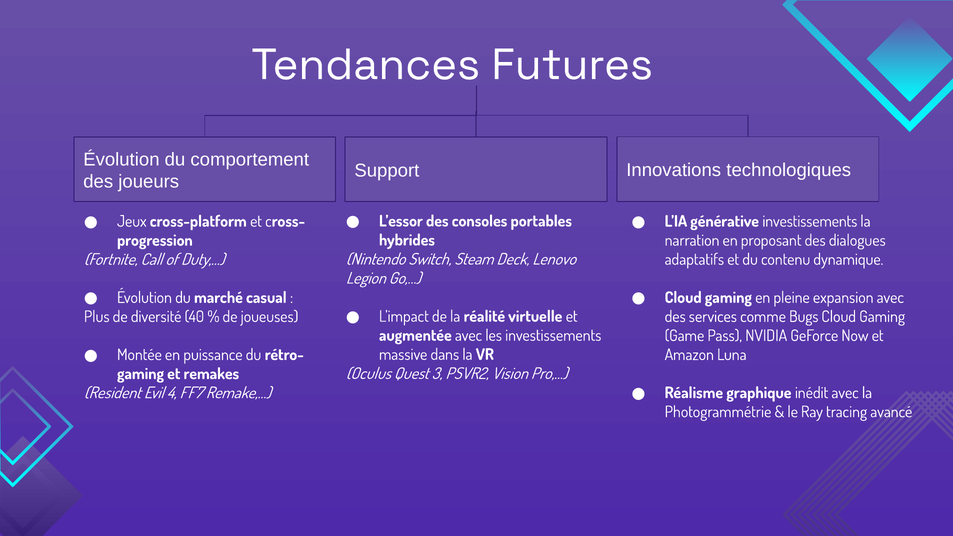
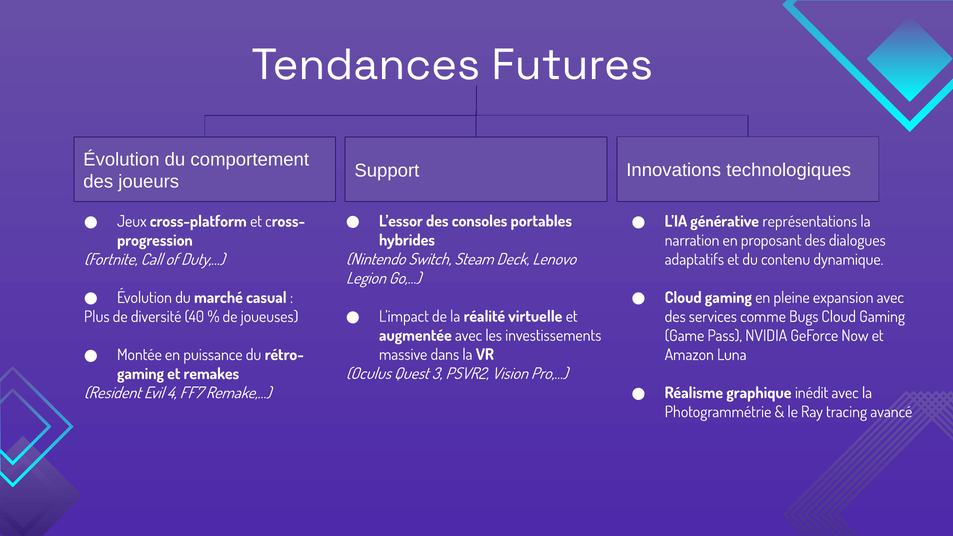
générative investissements: investissements -> représentations (810, 221)
